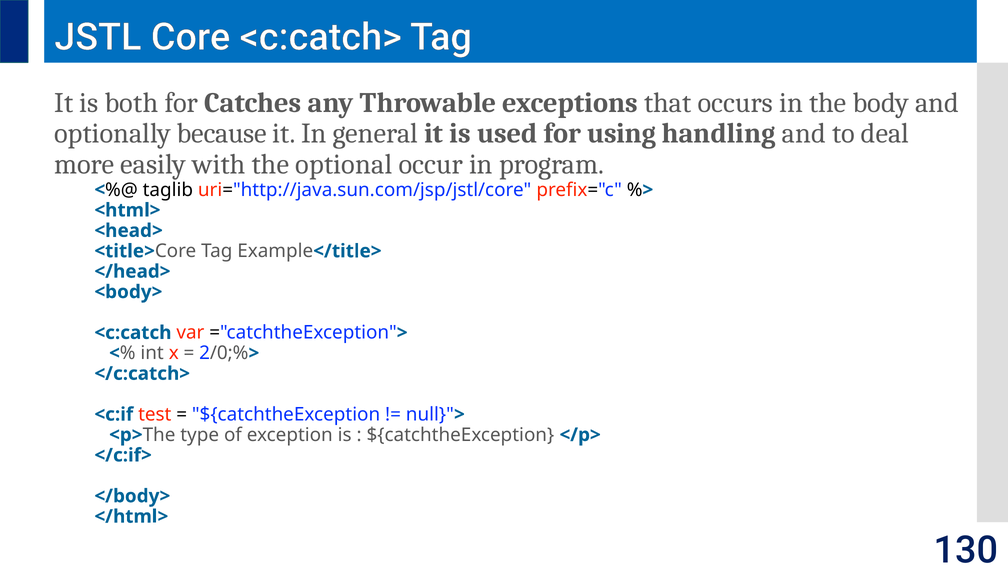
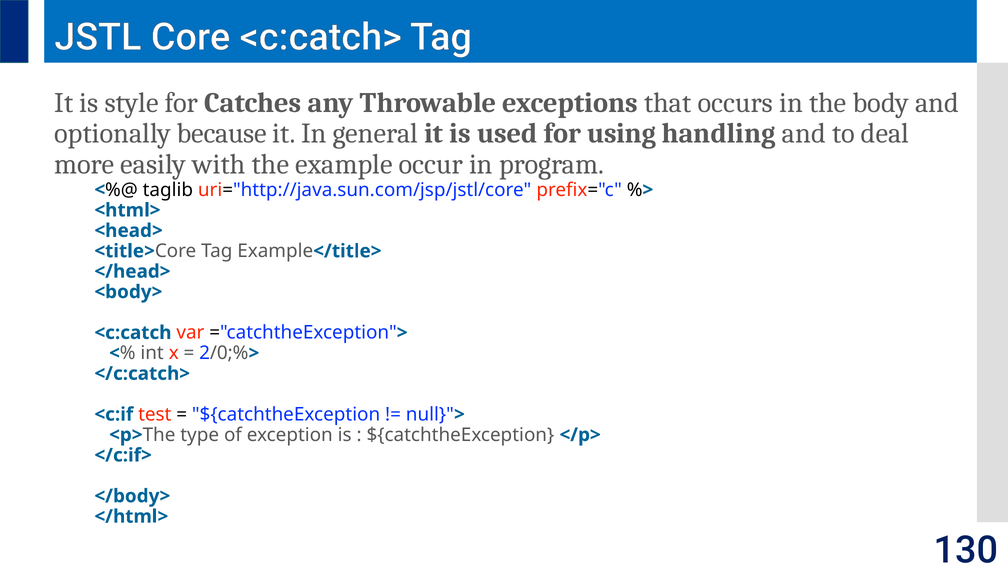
both: both -> style (132, 103)
the optional: optional -> example (344, 164)
